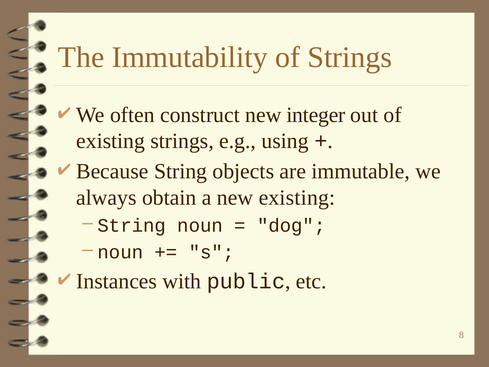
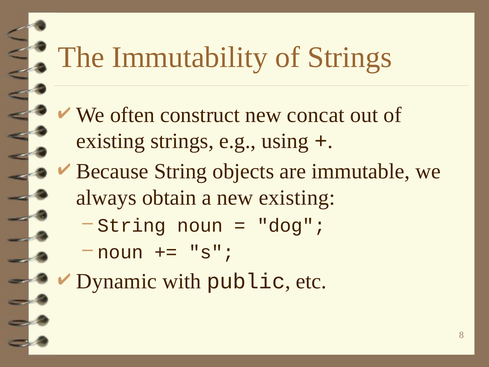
integer: integer -> concat (316, 115)
Instances: Instances -> Dynamic (117, 281)
